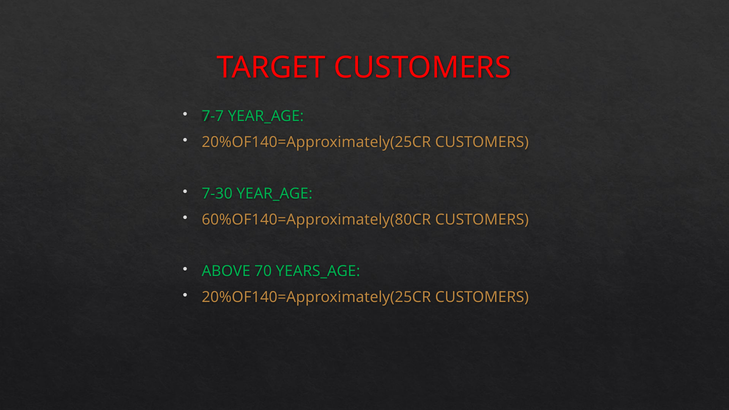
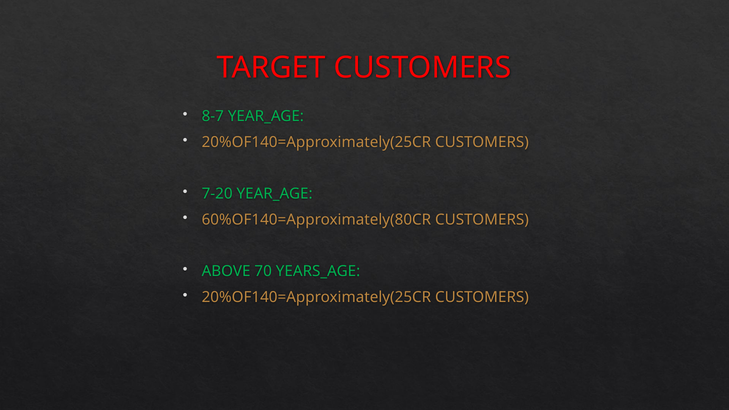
7-7: 7-7 -> 8-7 (213, 116)
7-30: 7-30 -> 7-20 (217, 194)
